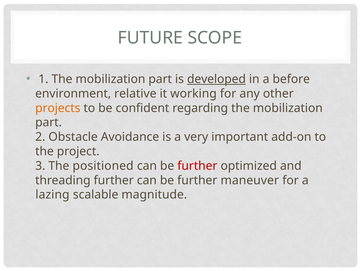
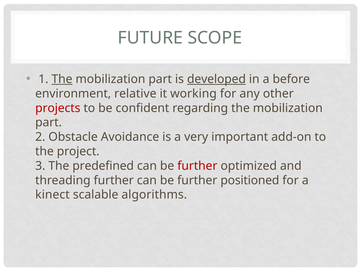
The underline: none -> present (62, 79)
projects colour: orange -> red (58, 108)
positioned: positioned -> predefined (103, 166)
maneuver: maneuver -> positioned (250, 180)
lazing: lazing -> kinect (52, 195)
magnitude: magnitude -> algorithms (154, 195)
